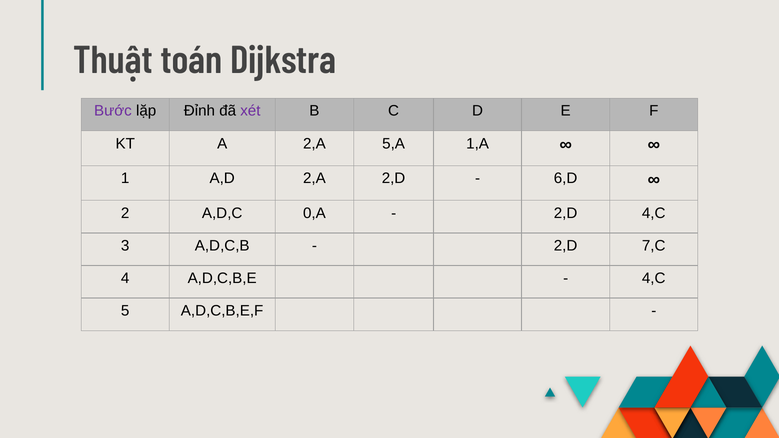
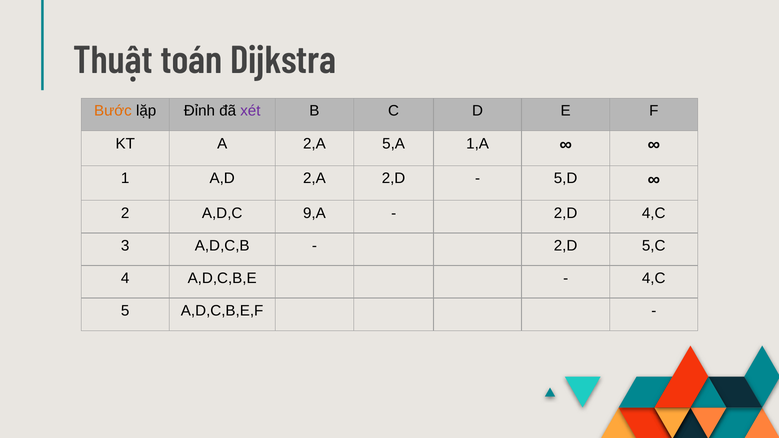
Bước colour: purple -> orange (113, 111)
6,D: 6,D -> 5,D (566, 178)
0,A: 0,A -> 9,A (314, 213)
7,C: 7,C -> 5,C (654, 246)
